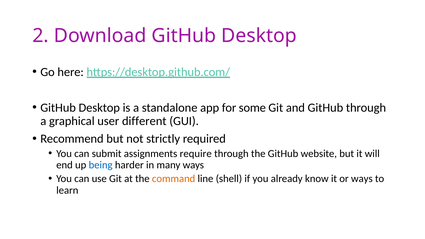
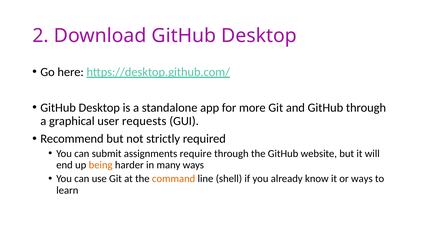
some: some -> more (252, 108)
different: different -> requests (144, 121)
being colour: blue -> orange (101, 165)
